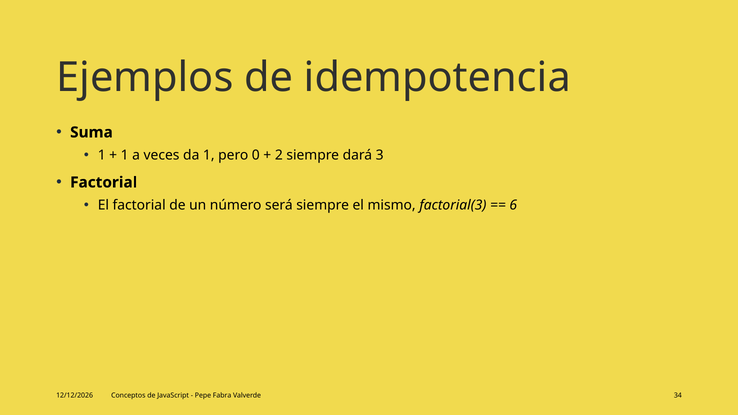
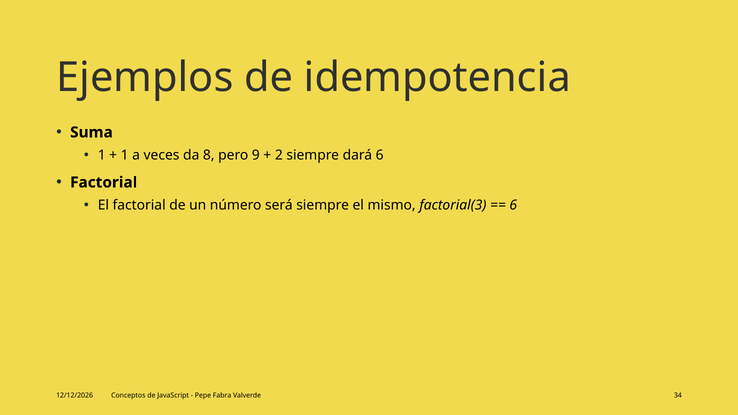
da 1: 1 -> 8 (209, 155)
0: 0 -> 9 (256, 155)
dará 3: 3 -> 6 (380, 155)
